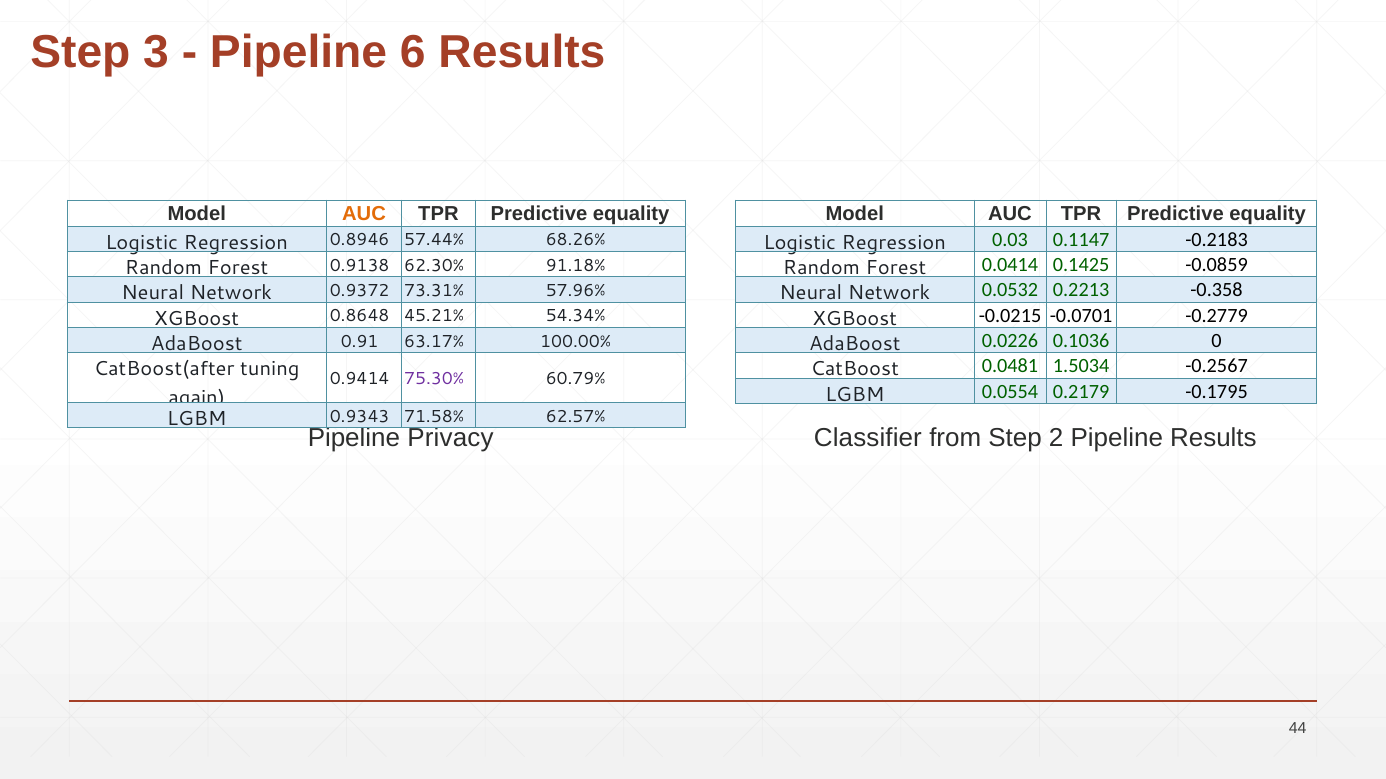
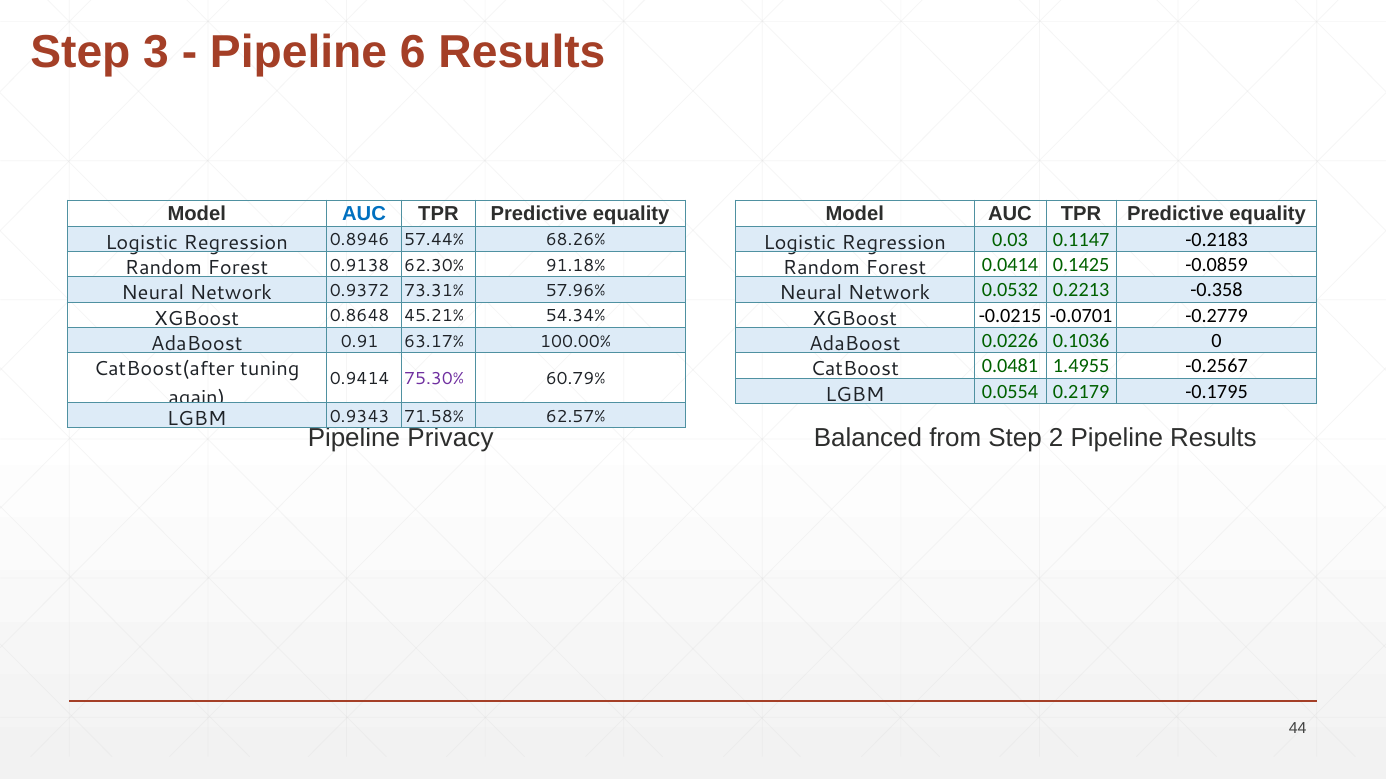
AUC colour: orange -> blue (364, 214)
1.5034: 1.5034 -> 1.4955 (1081, 367)
Classifier: Classifier -> Balanced (868, 438)
